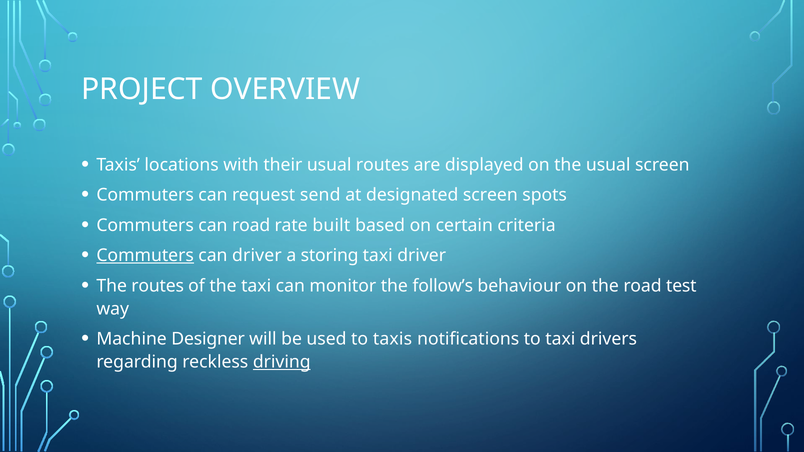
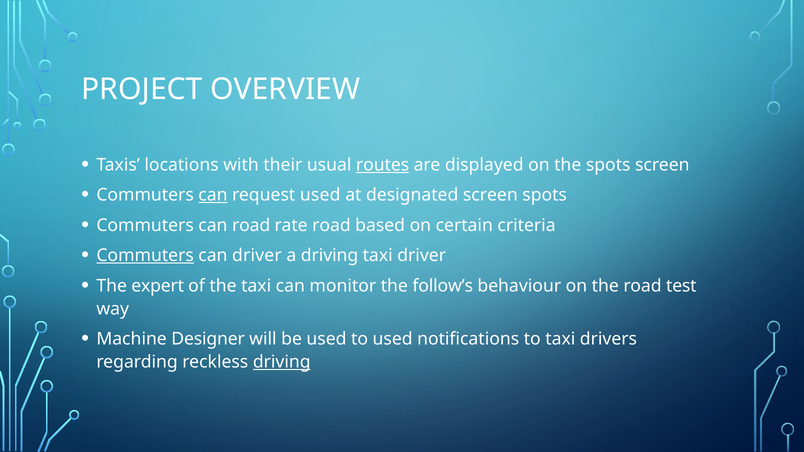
routes underline: none -> present (383, 165)
the usual: usual -> spots (608, 165)
can underline: none -> present (213, 195)
request send: send -> used (320, 195)
rate built: built -> road (331, 225)
a storing: storing -> driving (330, 256)
The routes: routes -> expert (158, 286)
to taxis: taxis -> used (393, 339)
